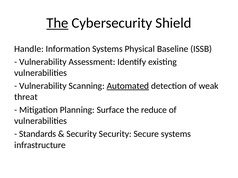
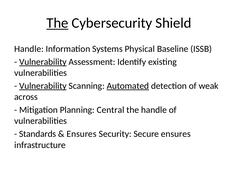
Vulnerability underline: none -> present (43, 62)
Vulnerability underline: none -> present (43, 86)
threat: threat -> across (26, 97)
Surface: Surface -> Central (110, 110)
the reduce: reduce -> handle (154, 110)
Security: Security -> Ensures (82, 134)
Secure systems: systems -> ensures (176, 134)
